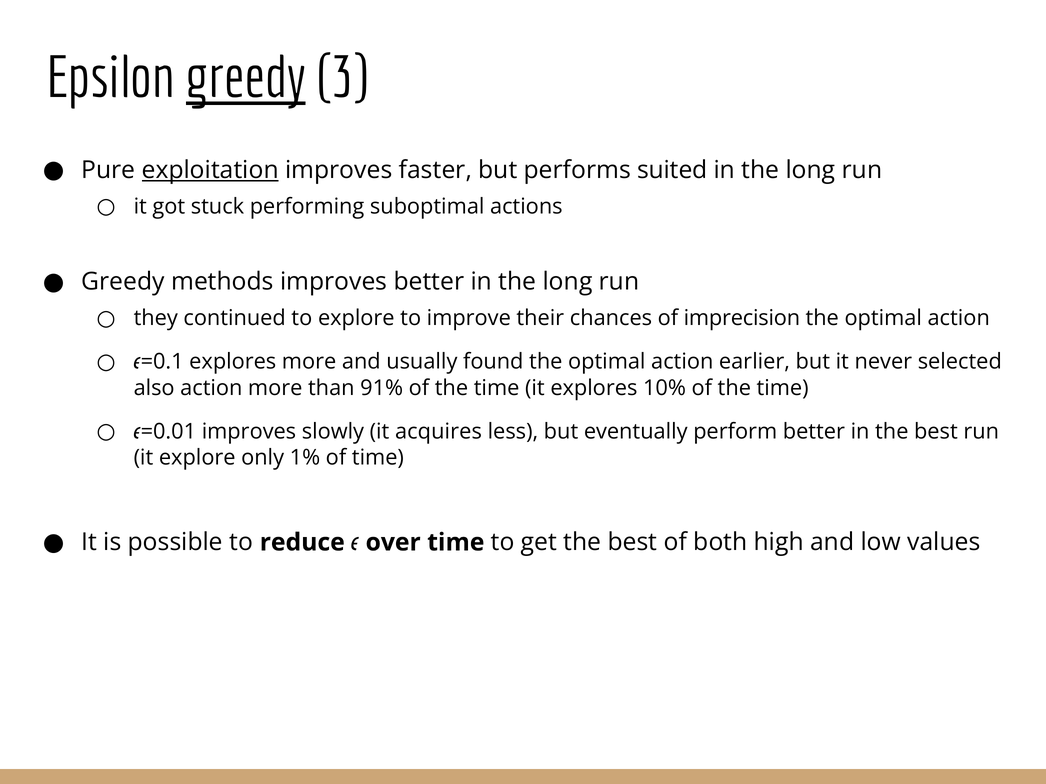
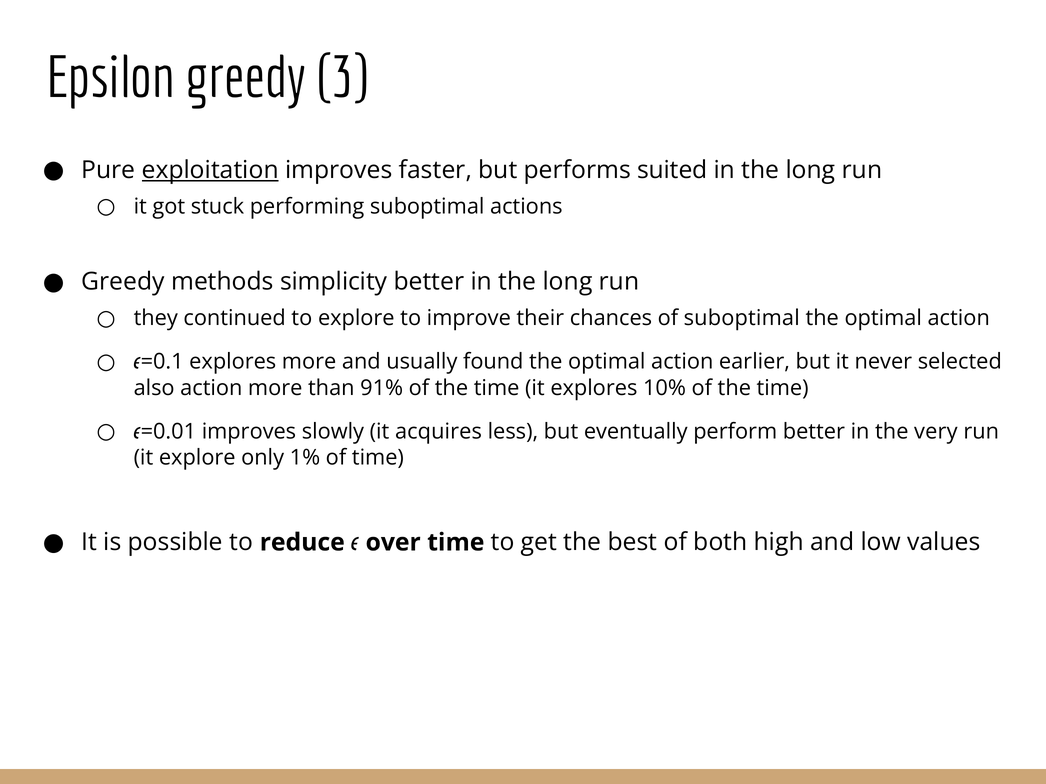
greedy underline: present -> none (246, 78)
methods improves: improves -> simplicity (334, 282)
of imprecision: imprecision -> suboptimal (742, 318)
in the best: best -> very (936, 432)
